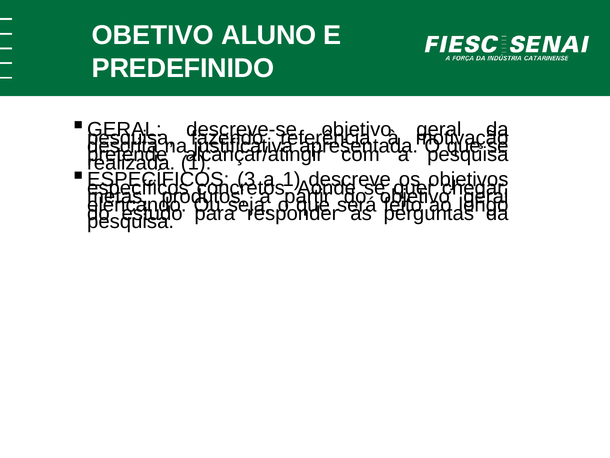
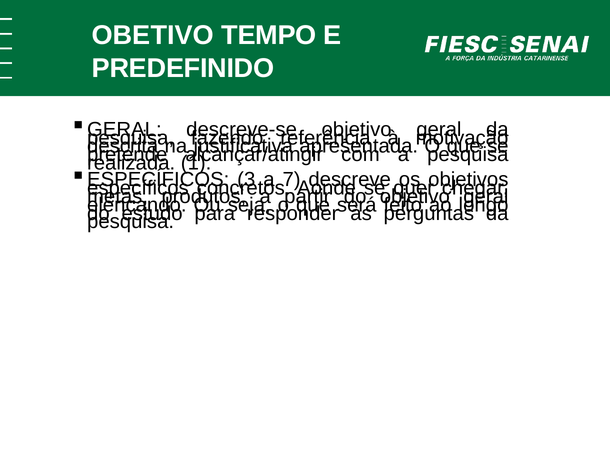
ALUNO: ALUNO -> TEMPO (269, 35)
1: 1 -> 7 (292, 180)
